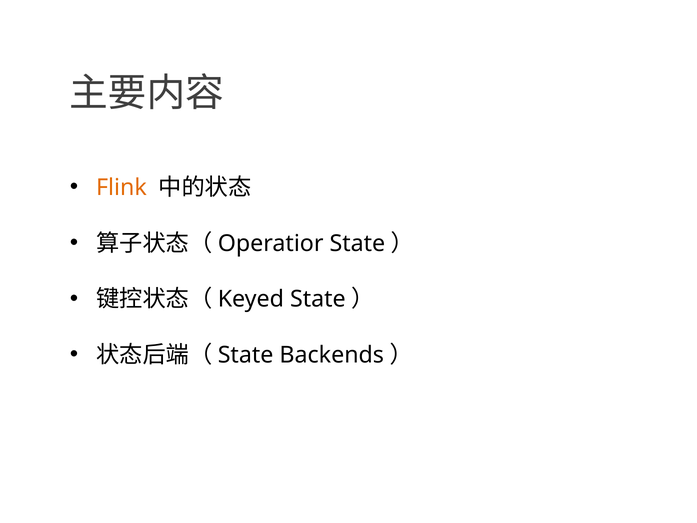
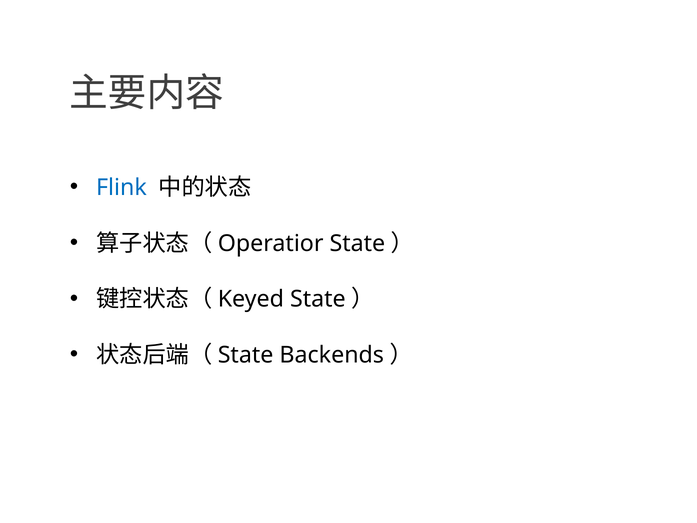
Flink colour: orange -> blue (121, 188)
